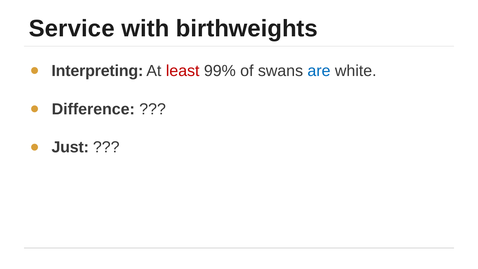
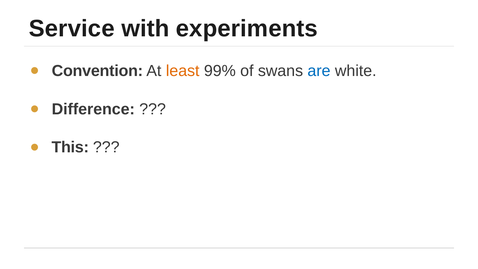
birthweights: birthweights -> experiments (247, 29)
Interpreting: Interpreting -> Convention (97, 71)
least colour: red -> orange (183, 71)
Just: Just -> This (70, 147)
